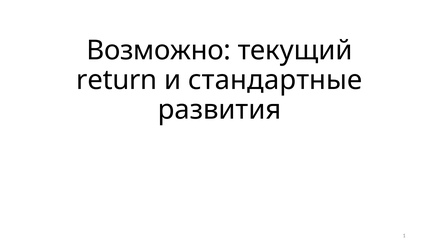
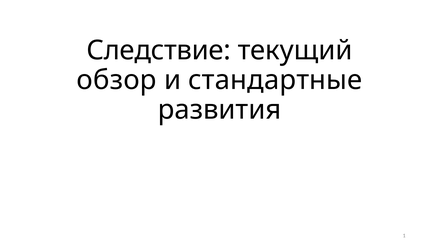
Возможно: Возможно -> Следствие (159, 50)
return: return -> обзор (117, 80)
